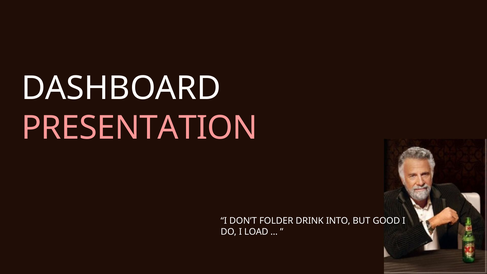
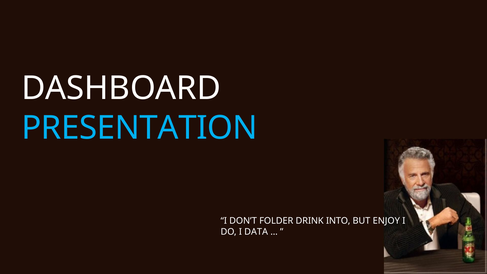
PRESENTATION colour: pink -> light blue (140, 128)
GOOD: GOOD -> ENJOY (386, 221)
LOAD: LOAD -> DATA (256, 232)
